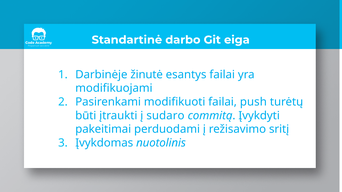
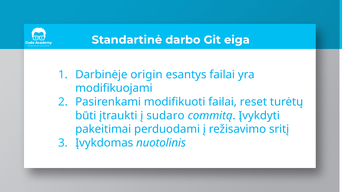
žinutė: žinutė -> origin (147, 75)
push: push -> reset (253, 102)
